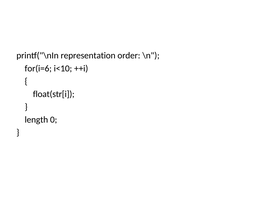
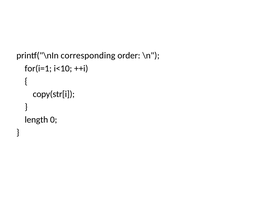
representation: representation -> corresponding (88, 55)
for(i=6: for(i=6 -> for(i=1 (38, 68)
float(str[i: float(str[i -> copy(str[i (54, 94)
